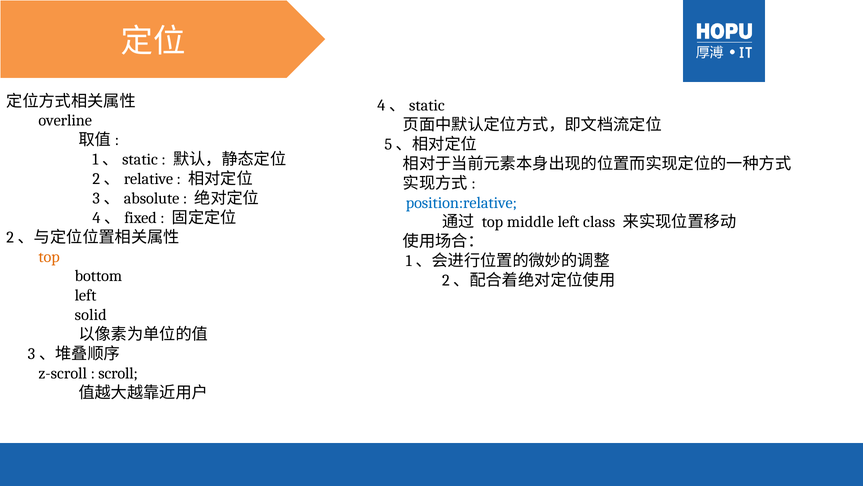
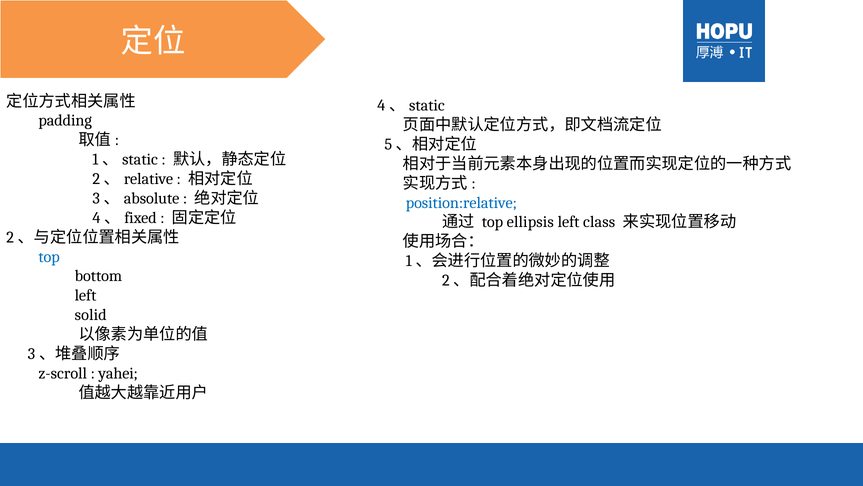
overline: overline -> padding (65, 120)
middle: middle -> ellipsis (530, 222)
top colour: orange -> blue (49, 256)
scroll: scroll -> yahei (118, 373)
